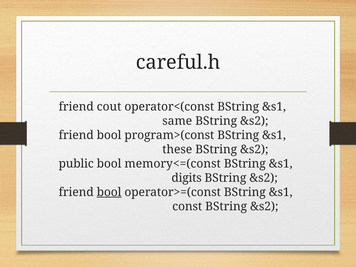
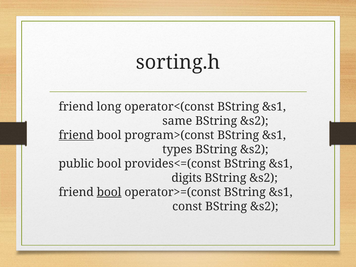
careful.h: careful.h -> sorting.h (178, 62)
cout: cout -> long (109, 107)
friend underline: none -> present (76, 135)
these: these -> types (177, 149)
memory<=(const: memory<=(const -> provides<=(const (173, 164)
